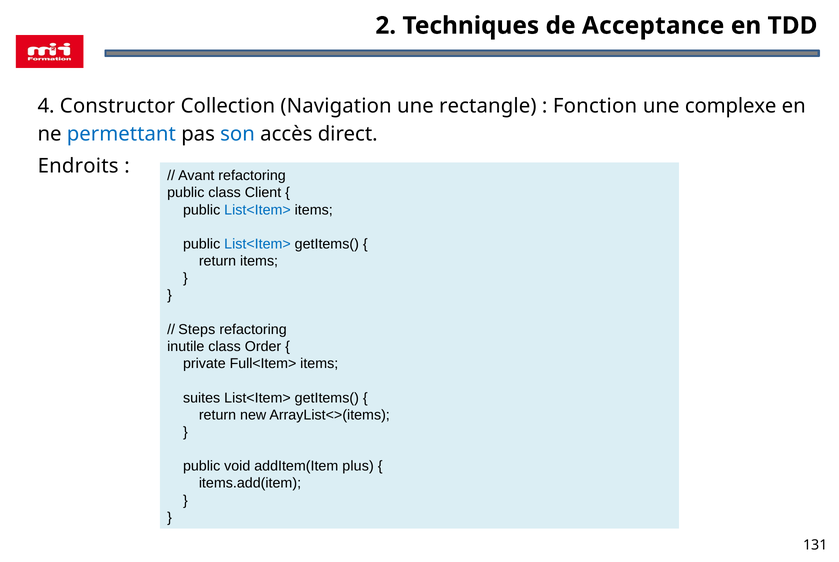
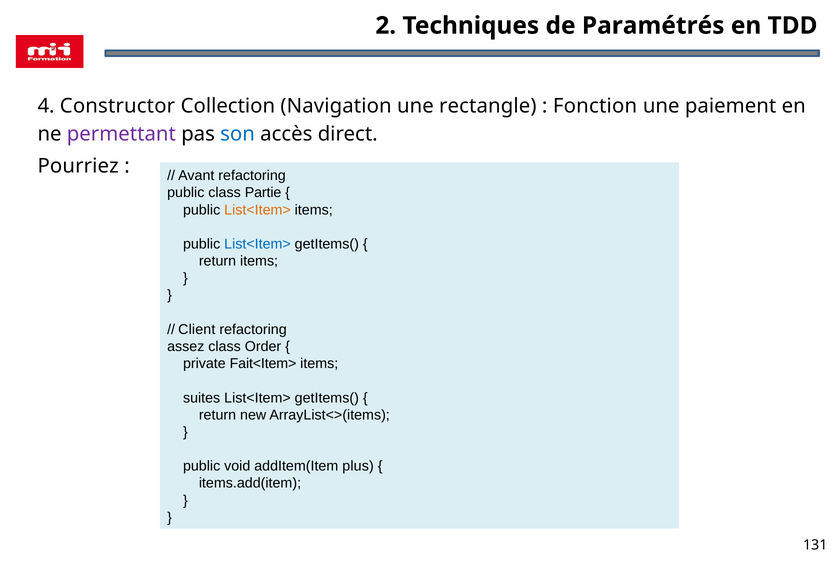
Acceptance: Acceptance -> Paramétrés (653, 26)
complexe: complexe -> paiement (731, 106)
permettant colour: blue -> purple (121, 134)
Endroits: Endroits -> Pourriez (78, 166)
Client: Client -> Partie (263, 193)
List<Item> colour: blue -> orange (257, 210)
Steps: Steps -> Client (197, 330)
inutile: inutile -> assez (186, 347)
Full<Item>: Full<Item> -> Fait<Item> (263, 364)
